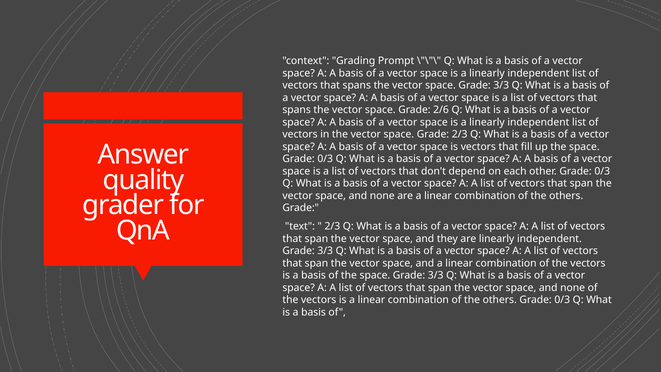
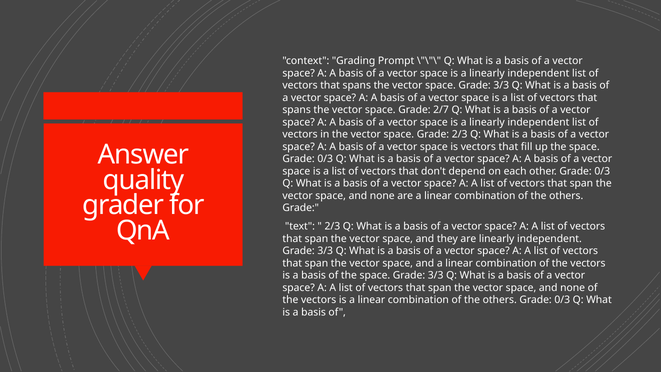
2/6: 2/6 -> 2/7 (441, 110)
